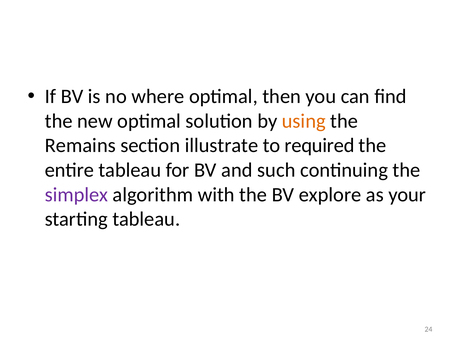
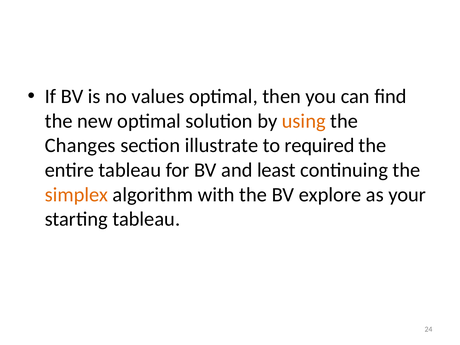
where: where -> values (158, 96)
Remains: Remains -> Changes (80, 146)
such: such -> least (276, 170)
simplex colour: purple -> orange (76, 195)
